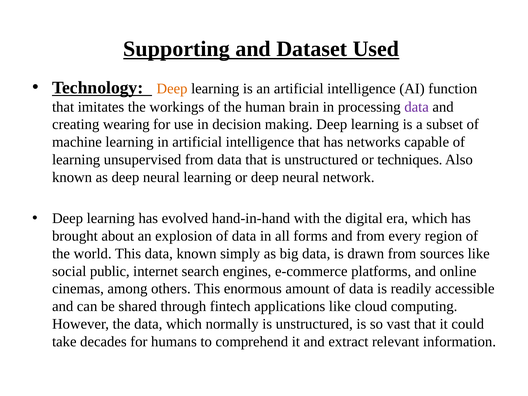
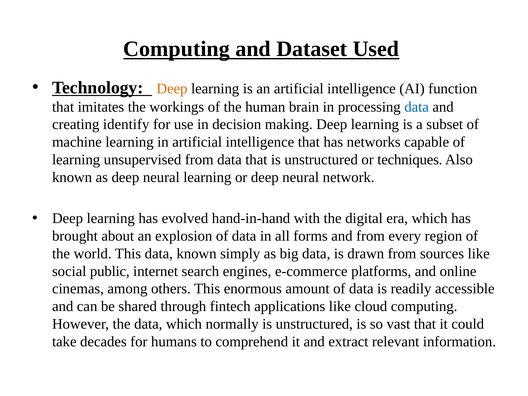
Supporting: Supporting -> Computing (177, 49)
data colour: purple -> blue (417, 107)
wearing: wearing -> identify (126, 124)
